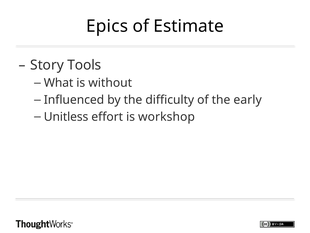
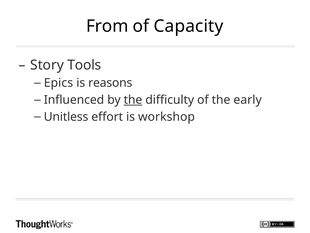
Epics: Epics -> From (107, 26)
Estimate: Estimate -> Capacity (189, 26)
What: What -> Epics (58, 83)
without: without -> reasons (110, 83)
the underline: none -> present (133, 100)
